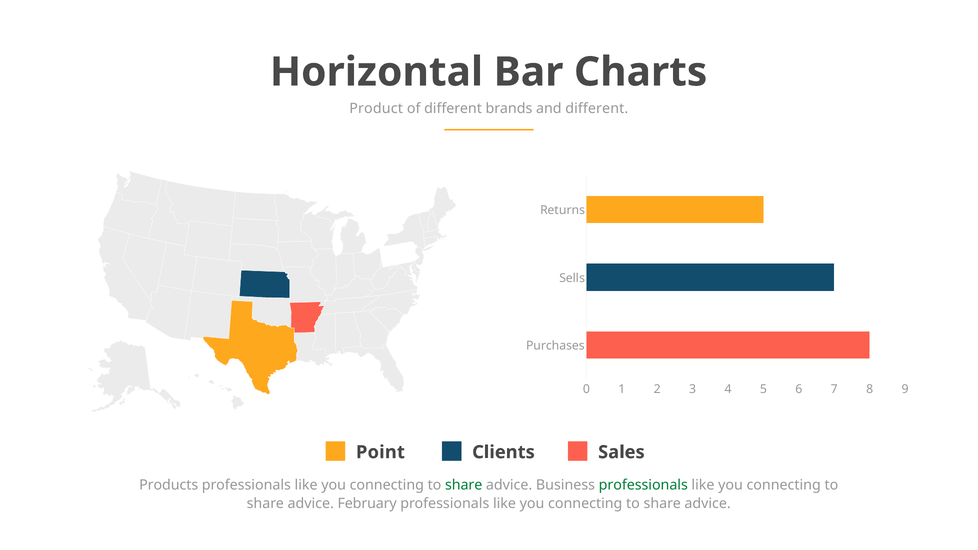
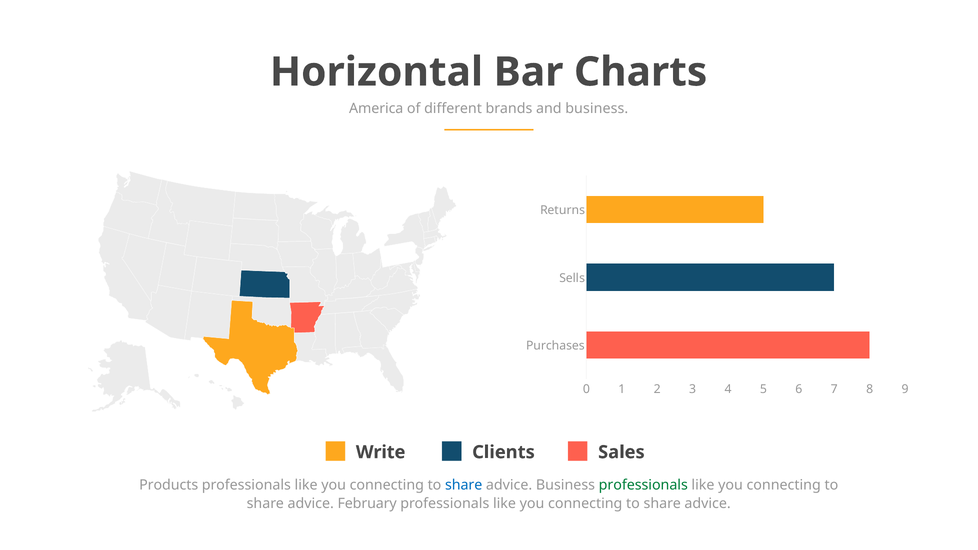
Product: Product -> America (376, 109)
and different: different -> business (597, 109)
Point: Point -> Write (381, 452)
share colour: green -> blue (464, 485)
